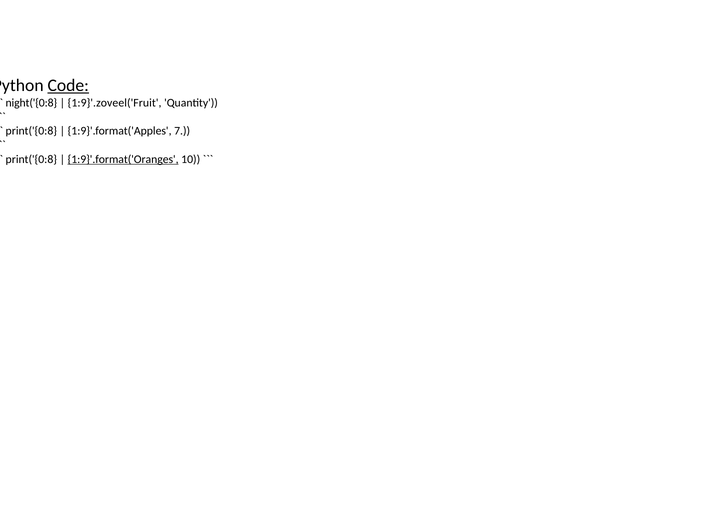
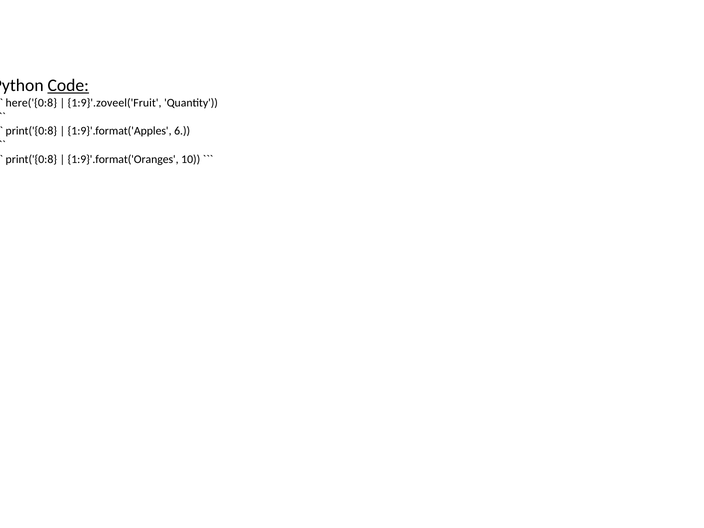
night('{0:8: night('{0:8 -> here('{0:8 (31, 103)
7: 7 -> 6 (182, 131)
1:9}'.format('Oranges underline: present -> none (123, 159)
